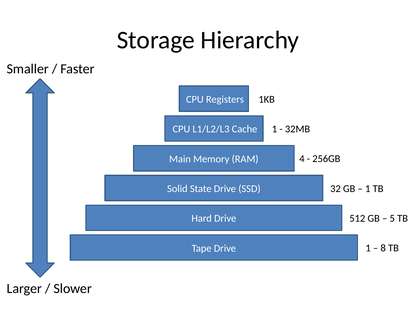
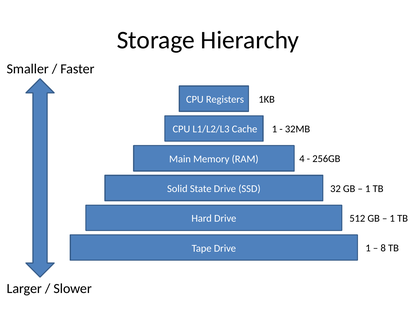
5: 5 -> 1 (392, 218)
